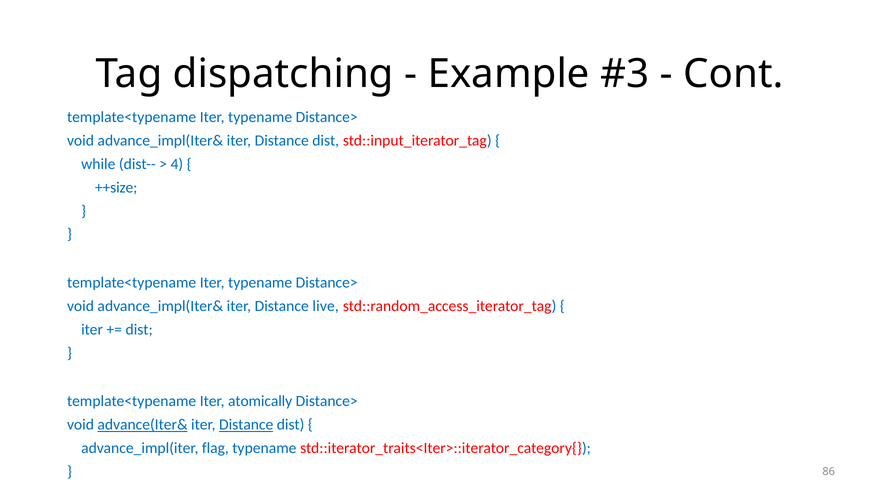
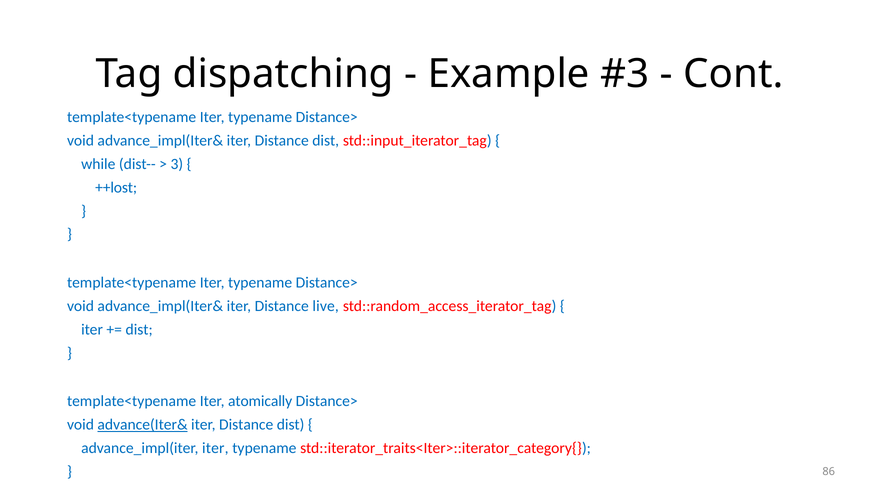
4: 4 -> 3 (177, 164)
++size: ++size -> ++lost (116, 188)
Distance underline: present -> none (246, 425)
advance_impl(iter flag: flag -> iter (215, 448)
